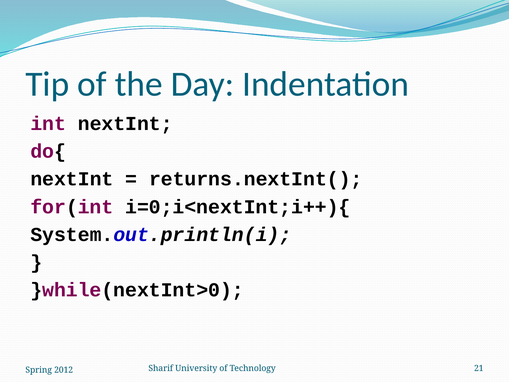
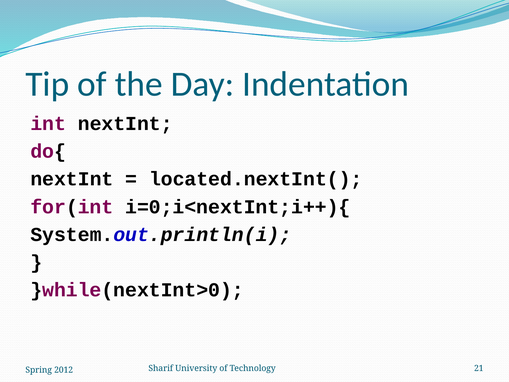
returns.nextInt(: returns.nextInt( -> located.nextInt( (256, 179)
